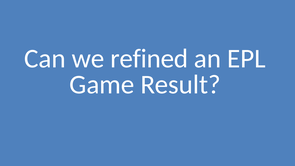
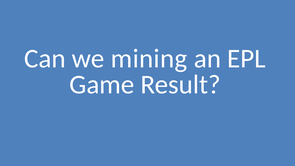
refined: refined -> mining (149, 59)
